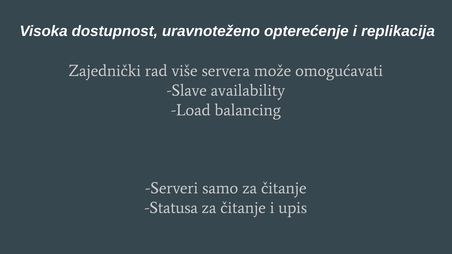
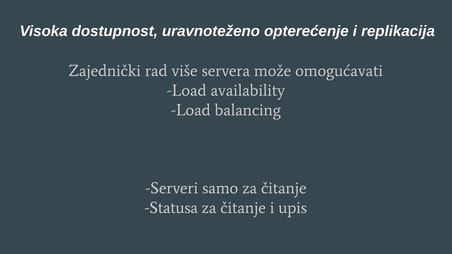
Slave: Slave -> Load (187, 91)
